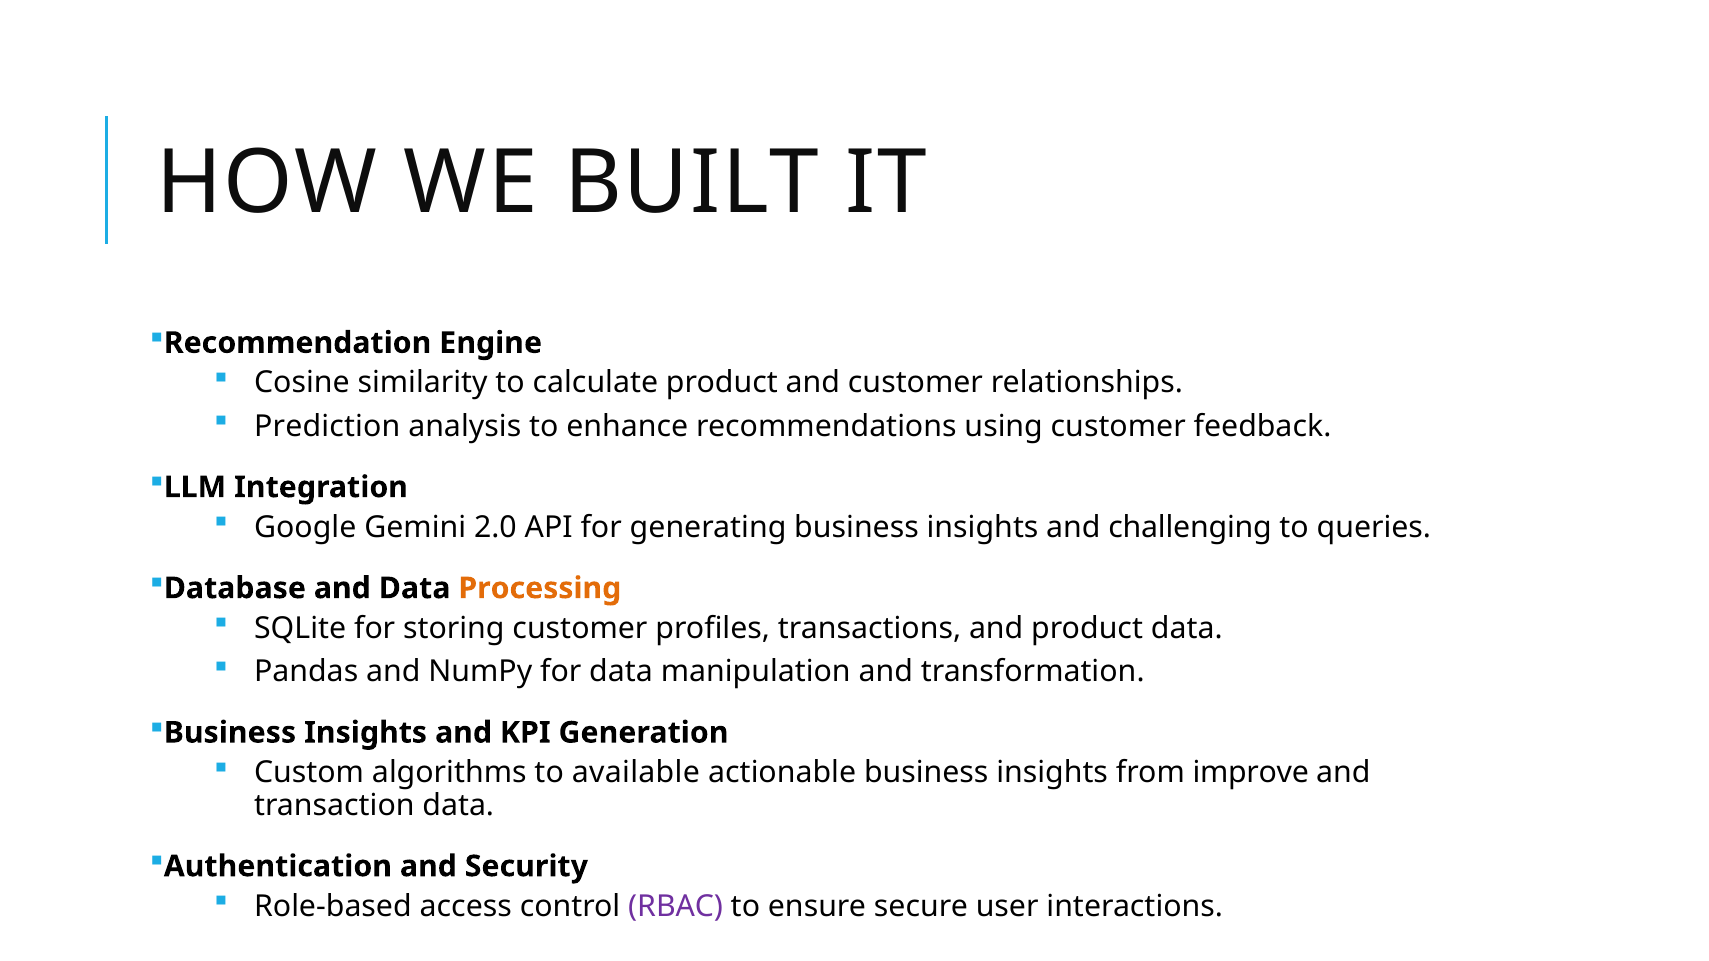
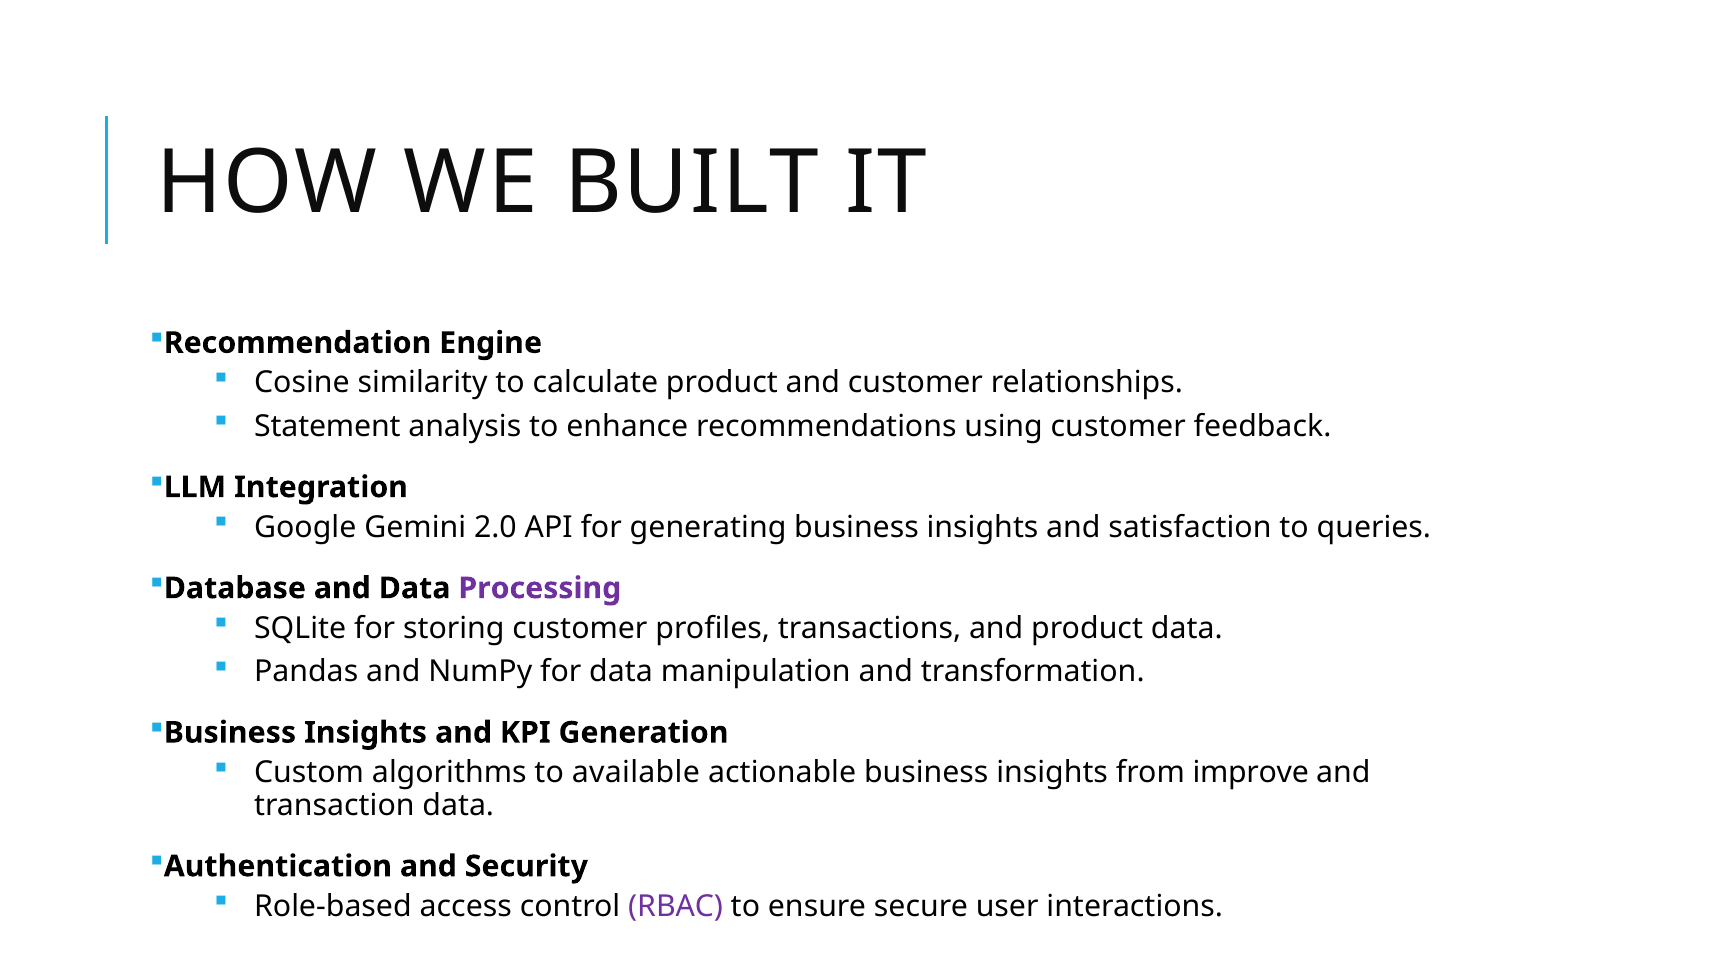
Prediction: Prediction -> Statement (327, 426)
challenging: challenging -> satisfaction (1190, 527)
Processing colour: orange -> purple (540, 588)
